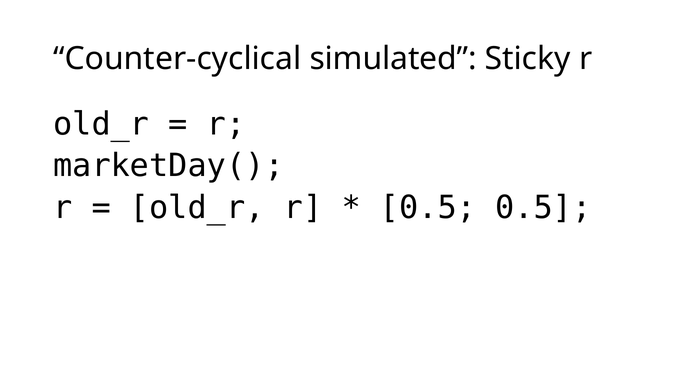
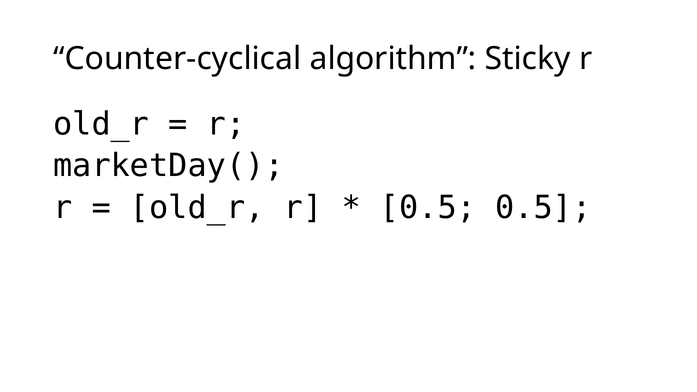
simulated: simulated -> algorithm (393, 59)
